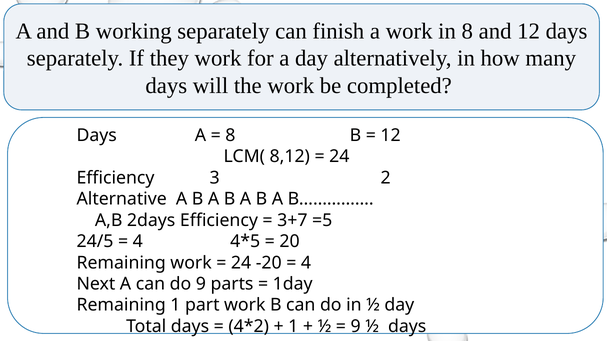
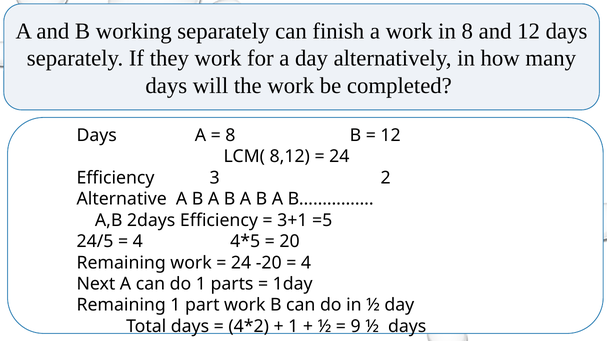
3+7: 3+7 -> 3+1 (292, 221)
do 9: 9 -> 1 (201, 284)
